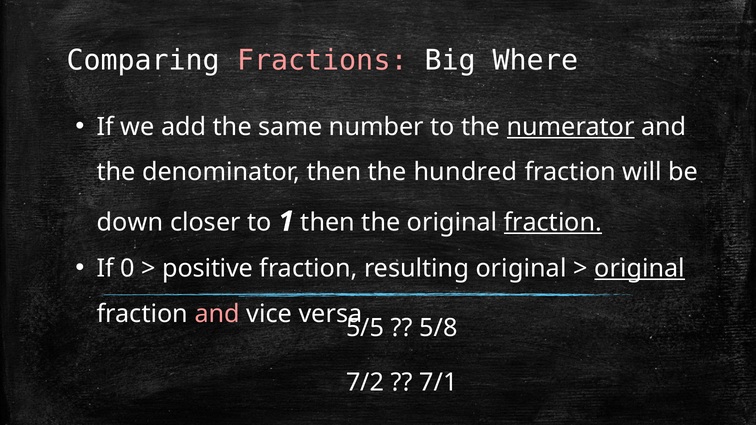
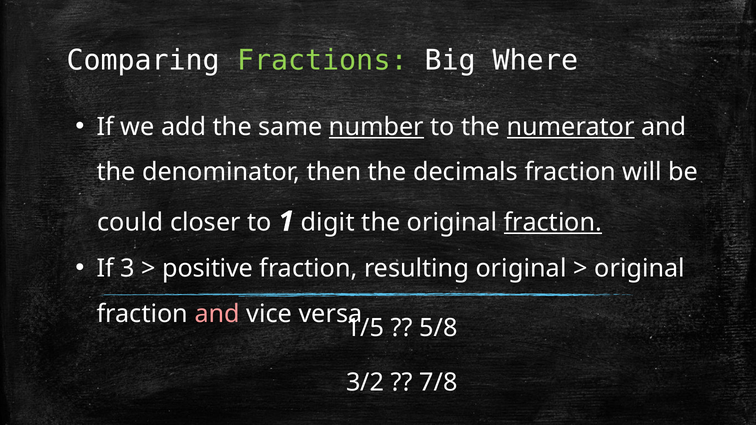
Fractions colour: pink -> light green (322, 60)
number underline: none -> present (376, 127)
hundred: hundred -> decimals (466, 172)
down: down -> could (130, 223)
1 then: then -> digit (328, 223)
0: 0 -> 3 (128, 269)
original underline: present -> none (640, 269)
5/5: 5/5 -> 1/5 (365, 328)
7/2: 7/2 -> 3/2 (365, 383)
7/1: 7/1 -> 7/8 (438, 383)
